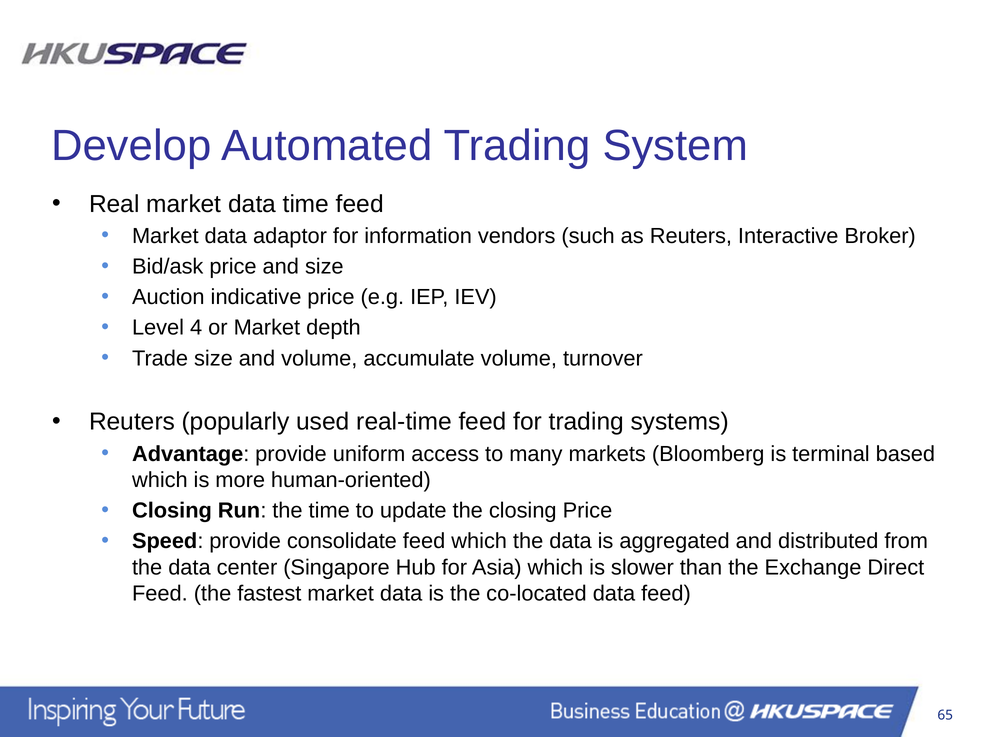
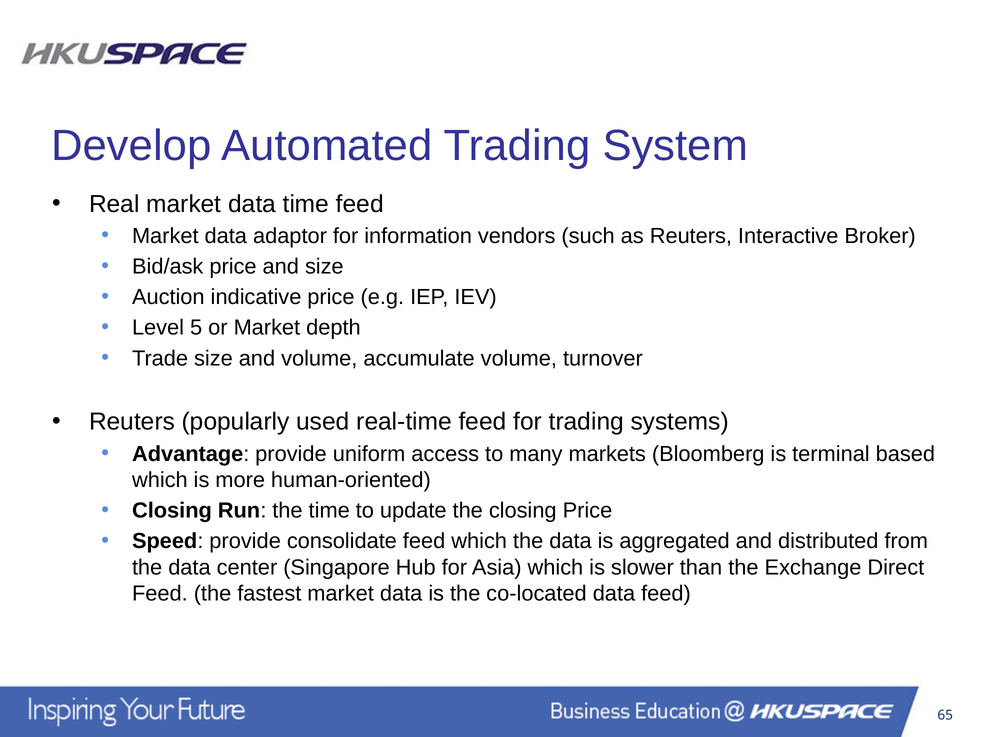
4: 4 -> 5 (196, 328)
